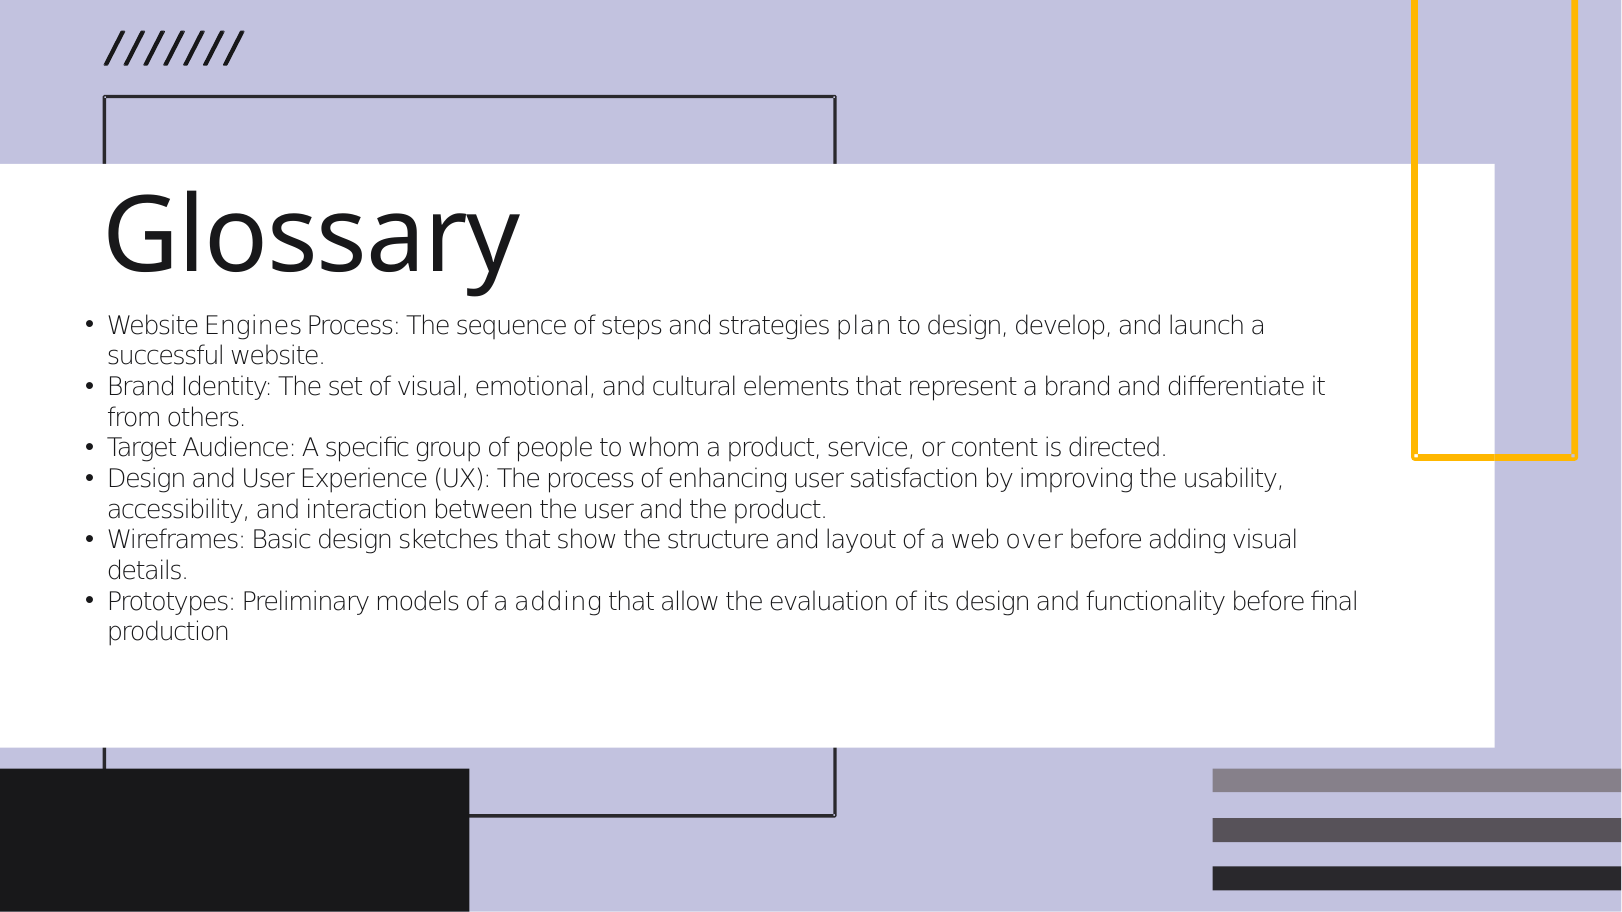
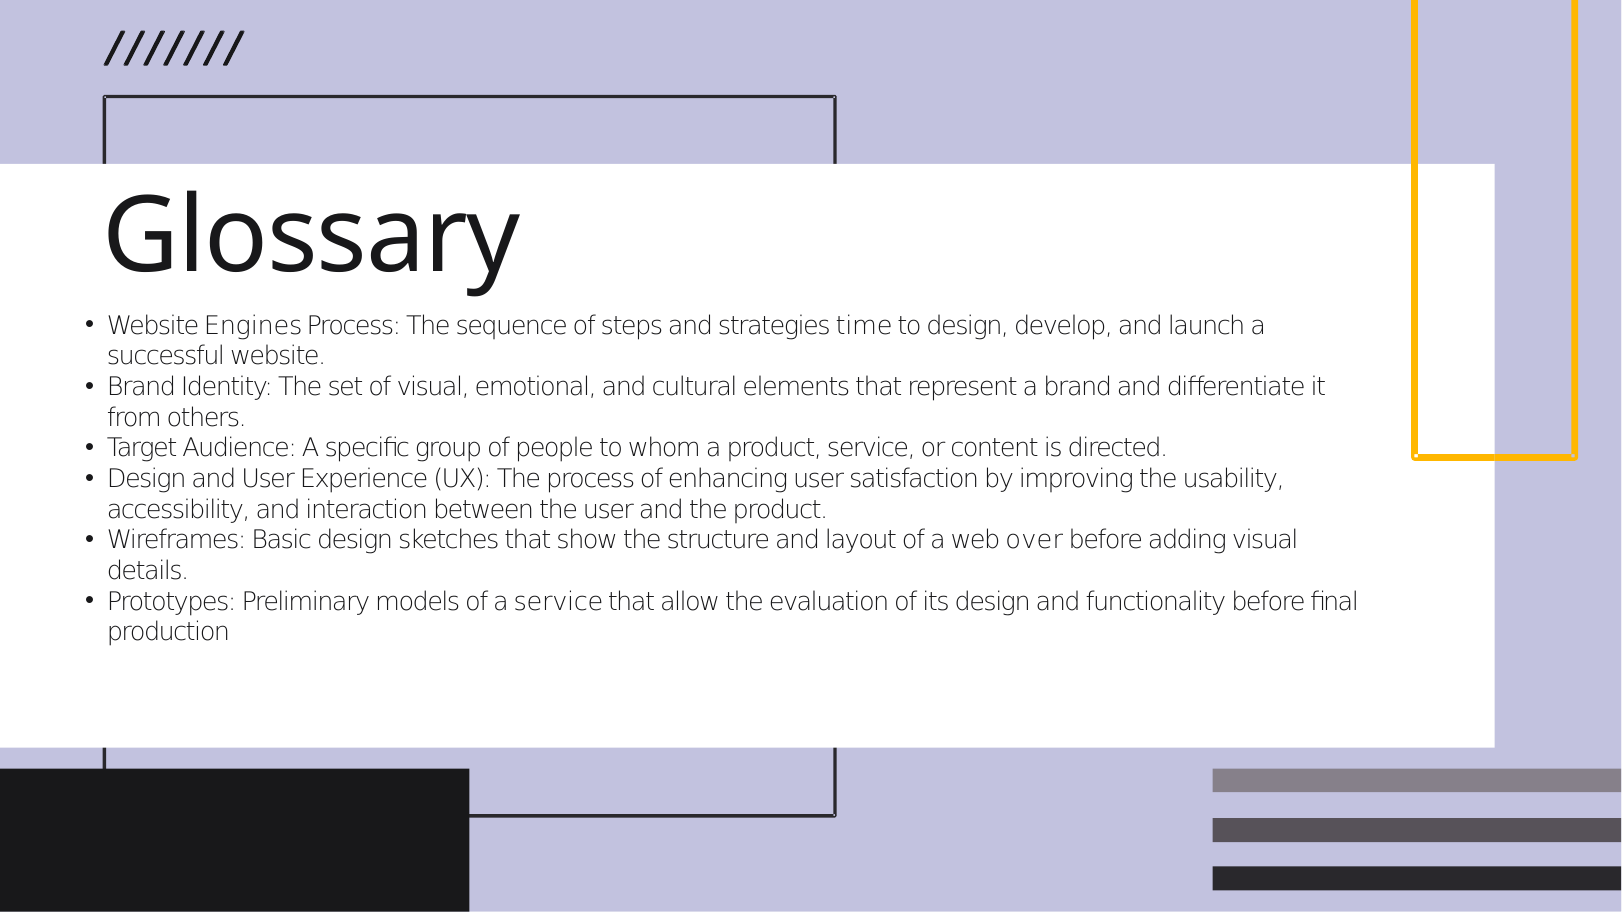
plan: plan -> time (864, 326)
a adding: adding -> service (558, 602)
